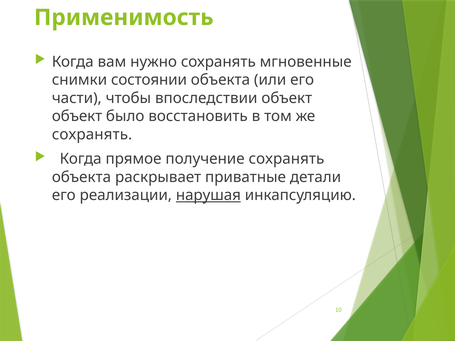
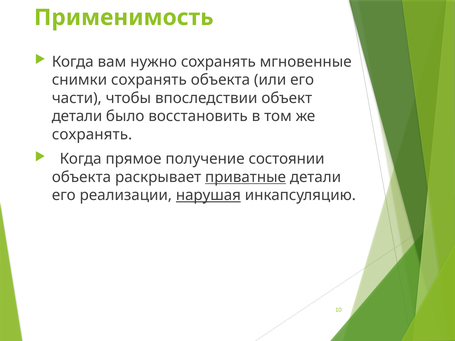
снимки состоянии: состоянии -> сохранять (149, 80)
объект: объект -> детали (77, 116)
получение сохранять: сохранять -> состоянии (287, 159)
приватные underline: none -> present (246, 177)
